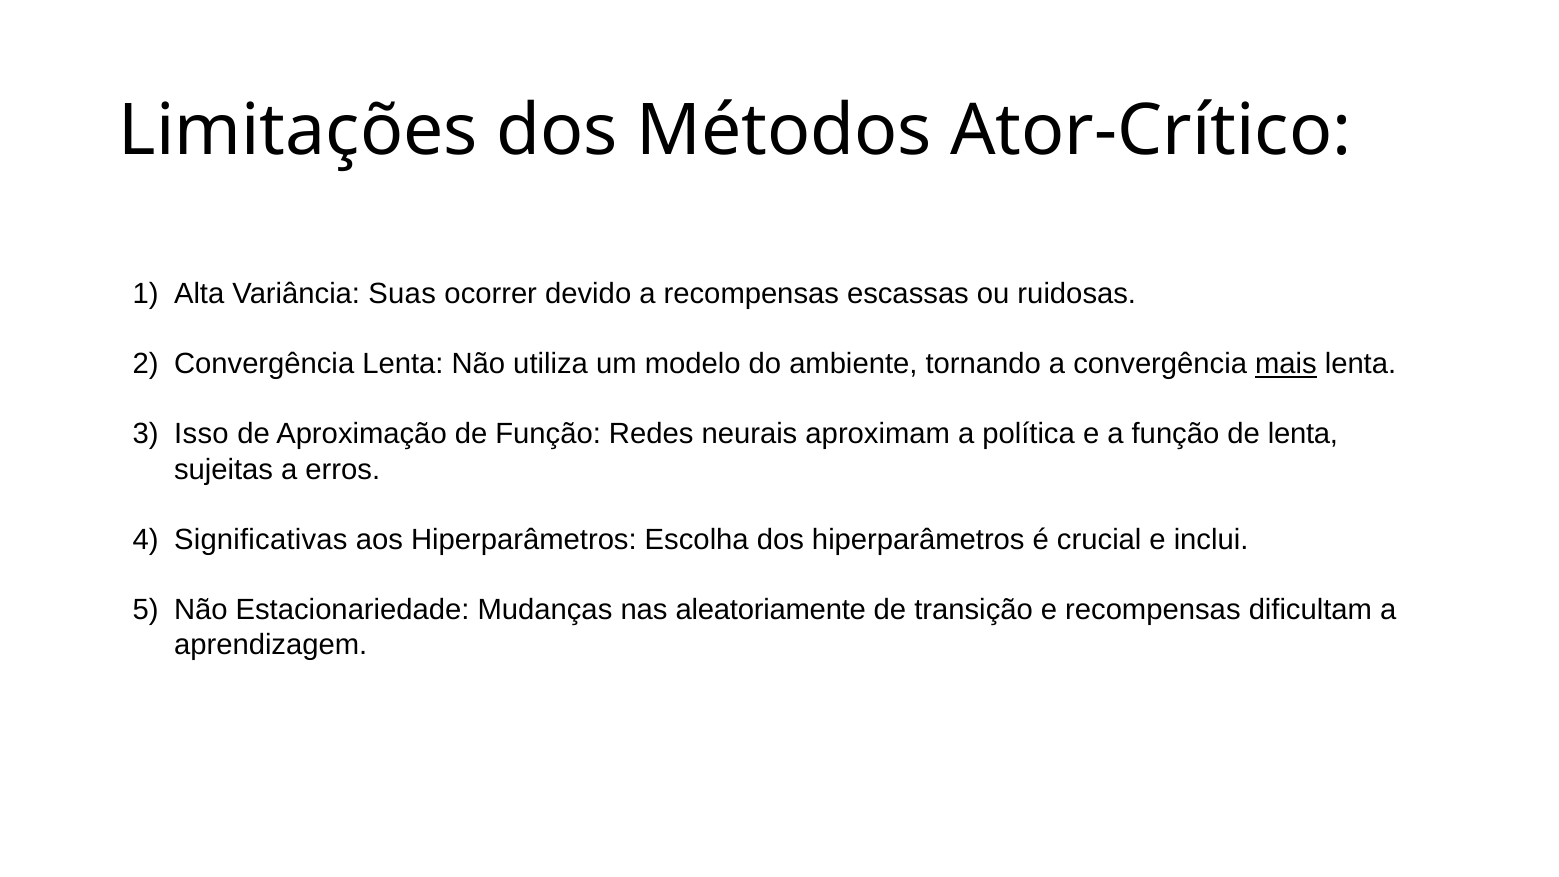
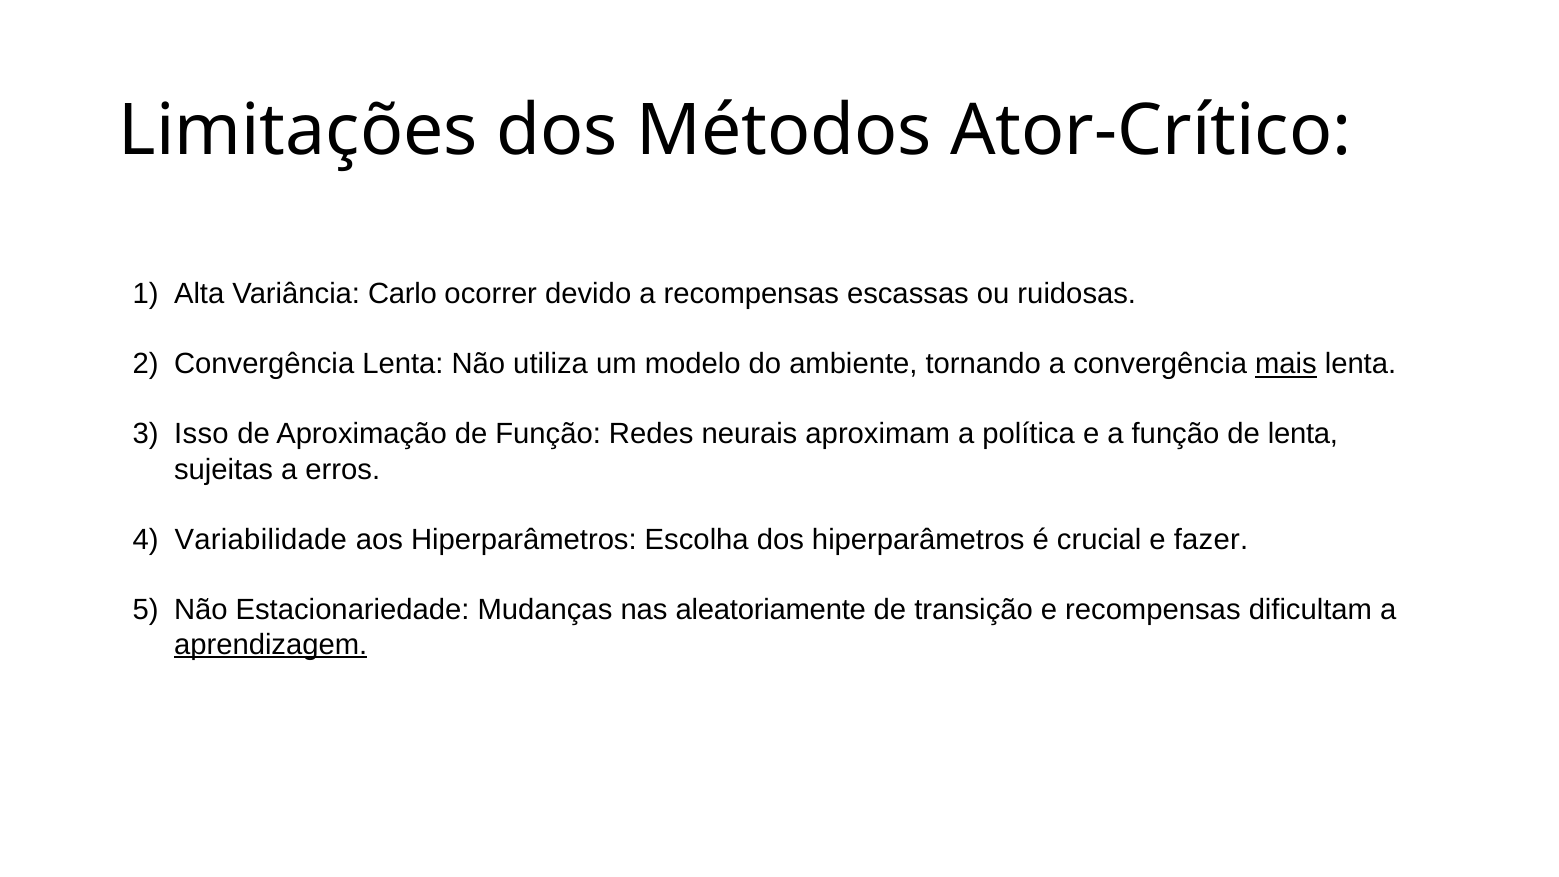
Suas: Suas -> Carlo (402, 294)
Significativas: Significativas -> Variabilidade (261, 539)
inclui: inclui -> fazer (1211, 539)
aprendizagem underline: none -> present (271, 645)
